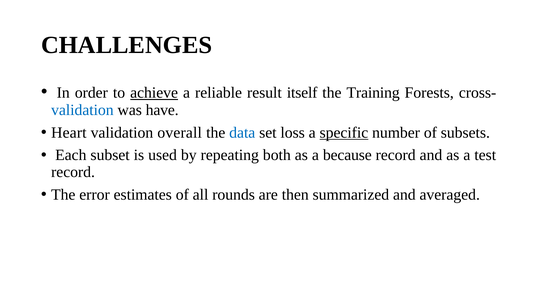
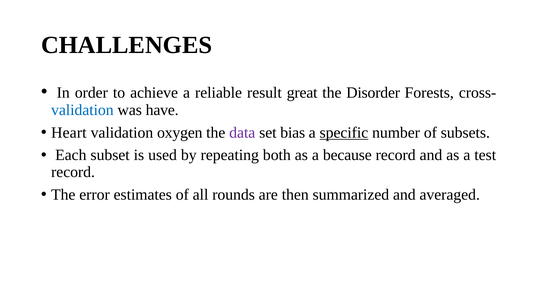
achieve underline: present -> none (154, 93)
itself: itself -> great (302, 93)
Training: Training -> Disorder (373, 93)
overall: overall -> oxygen (180, 133)
data colour: blue -> purple (242, 133)
loss: loss -> bias (293, 133)
